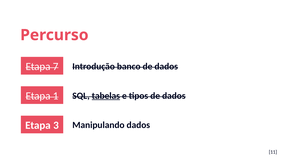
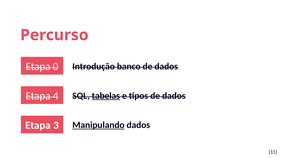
7: 7 -> 0 (56, 67)
1: 1 -> 4 (56, 96)
Manipulando underline: none -> present (98, 125)
